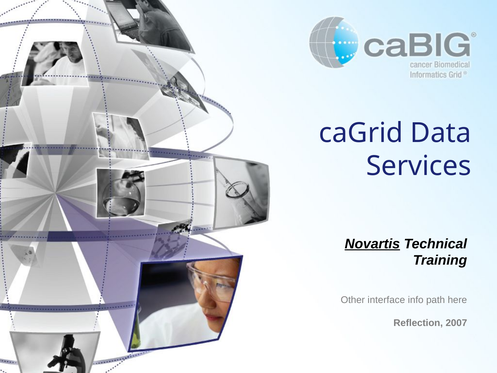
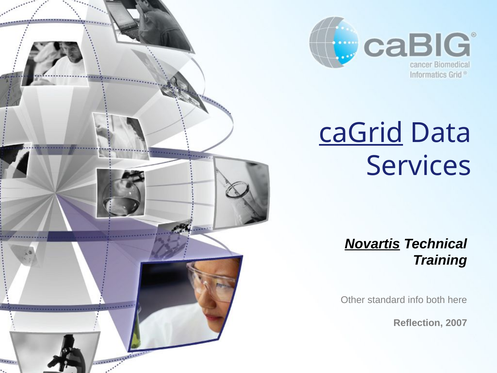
caGrid underline: none -> present (361, 133)
interface: interface -> standard (386, 300)
path: path -> both (436, 300)
